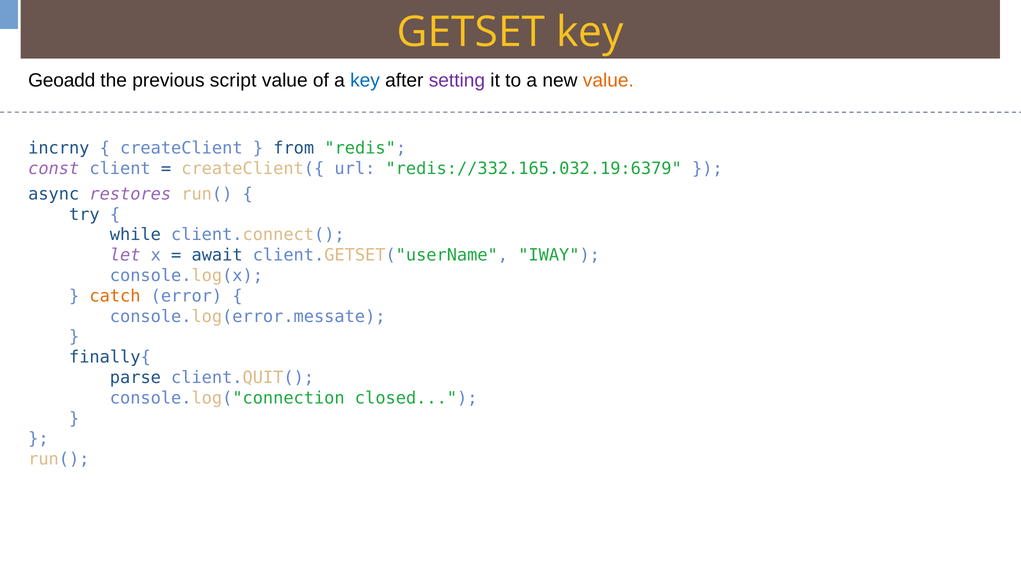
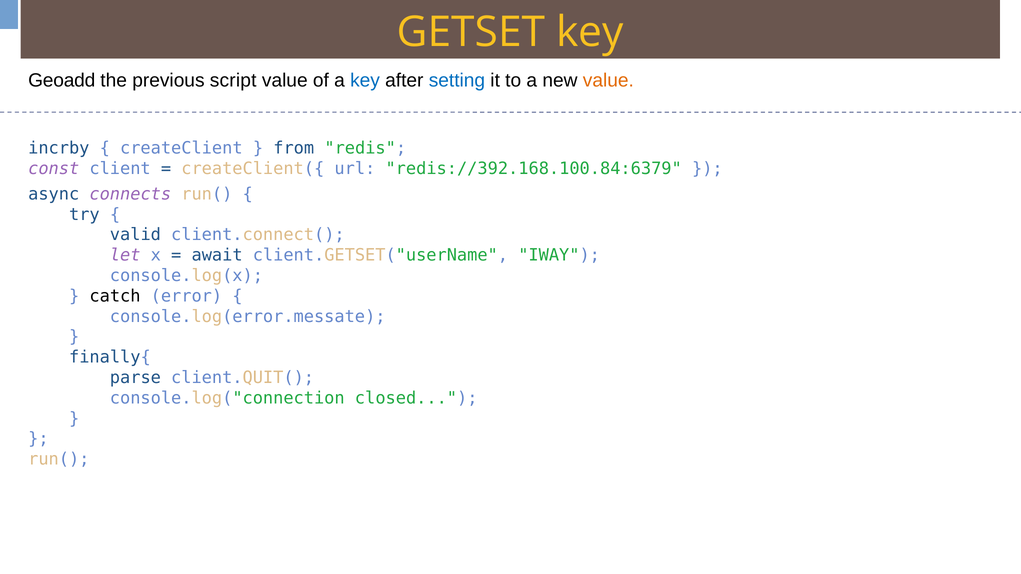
setting colour: purple -> blue (457, 80)
incrny: incrny -> incrby (59, 148)
redis://332.165.032.19:6379: redis://332.165.032.19:6379 -> redis://392.168.100.84:6379 (534, 169)
restores: restores -> connects (130, 194)
while: while -> valid (135, 235)
catch colour: orange -> black (115, 296)
